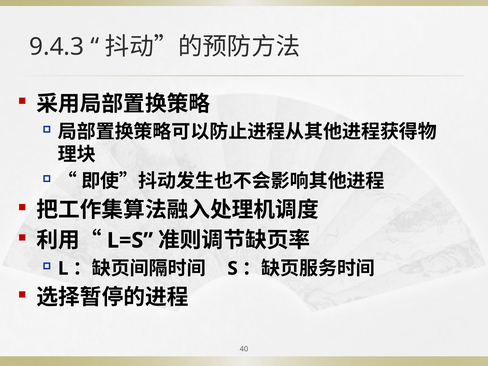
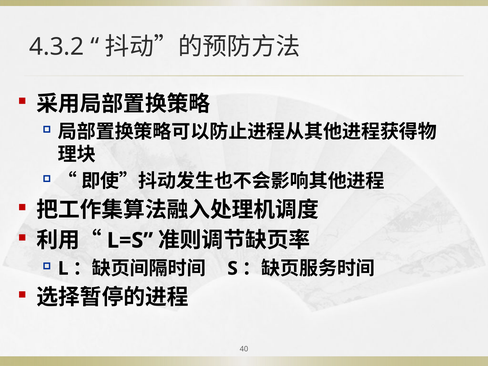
9.4.3: 9.4.3 -> 4.3.2 (57, 47)
